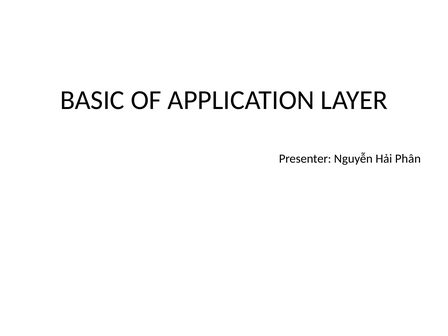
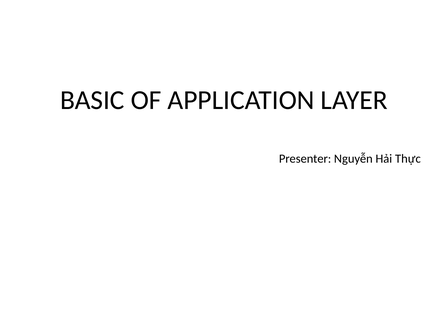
Phân: Phân -> Thực (408, 159)
